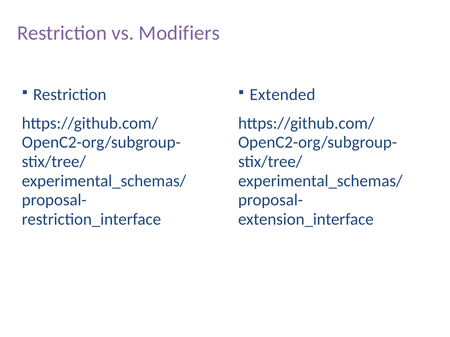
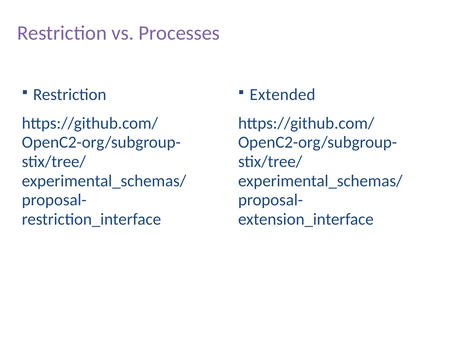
Modifiers: Modifiers -> Processes (179, 33)
